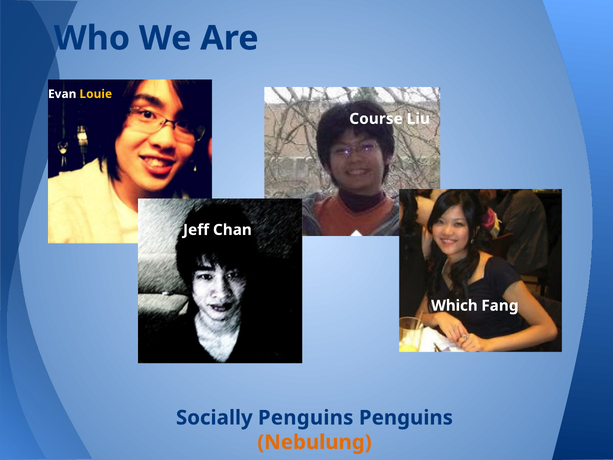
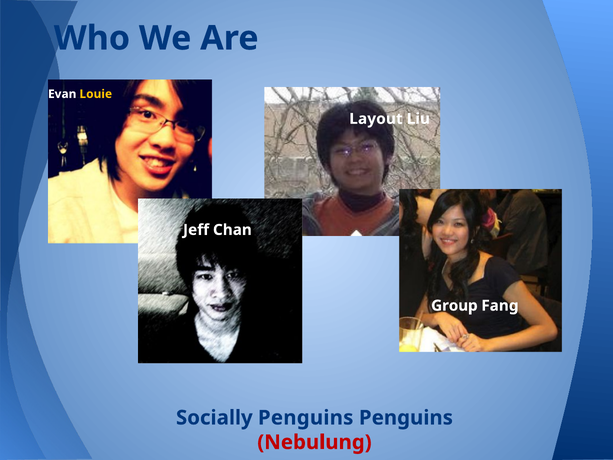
Course: Course -> Layout (376, 119)
Which: Which -> Group (454, 305)
Nebulung colour: orange -> red (314, 442)
